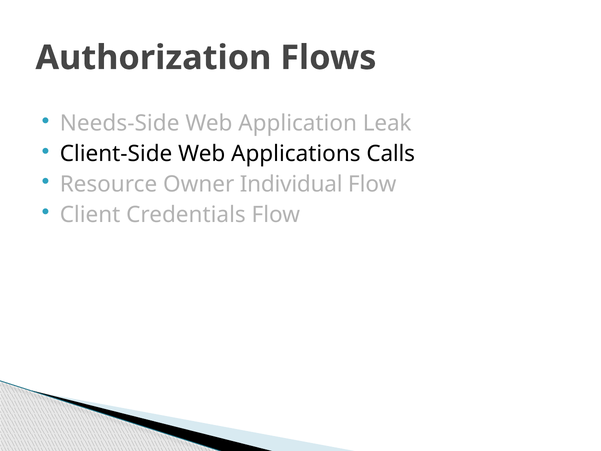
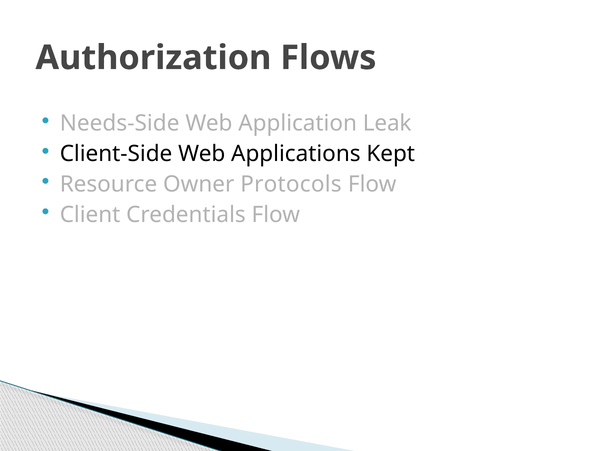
Calls: Calls -> Kept (391, 154)
Individual: Individual -> Protocols (291, 184)
